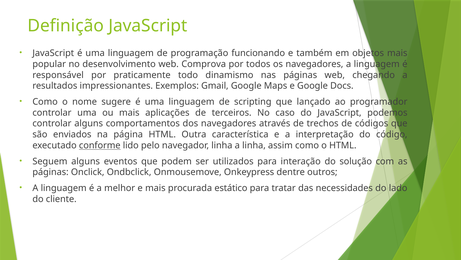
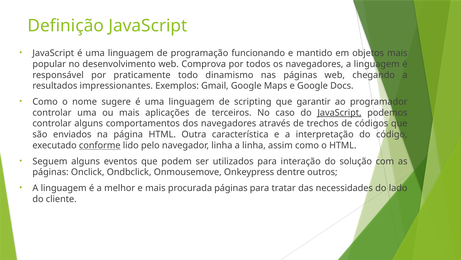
também: também -> mantido (314, 53)
lançado: lançado -> garantir (314, 101)
JavaScript underline: none -> present (339, 112)
procurada estático: estático -> páginas (231, 188)
